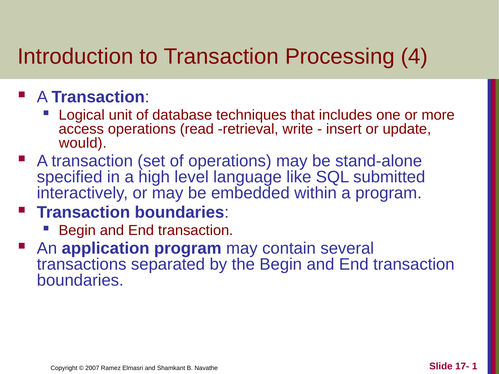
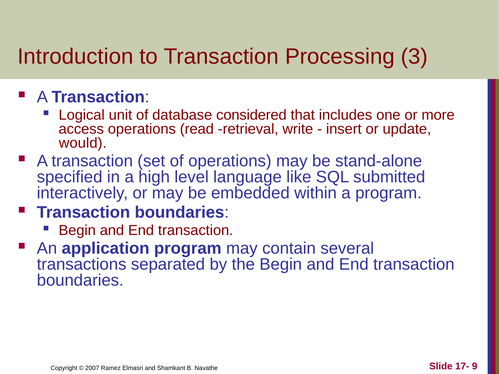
4: 4 -> 3 (414, 56)
techniques: techniques -> considered (251, 115)
1: 1 -> 9 (475, 367)
